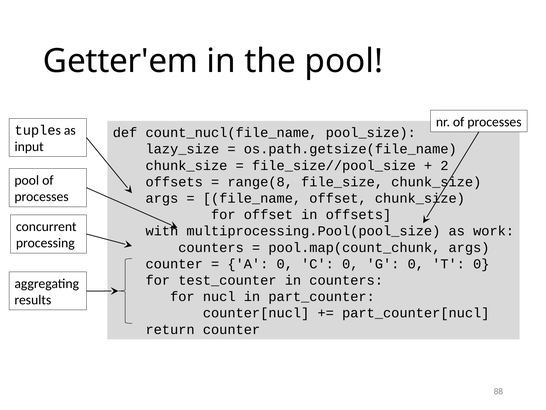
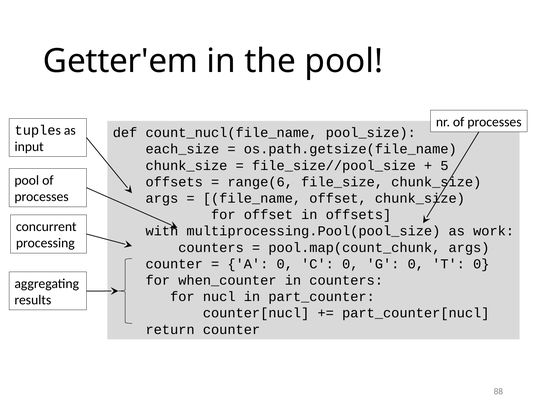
lazy_size: lazy_size -> each_size (182, 149)
2: 2 -> 5 (444, 165)
range(8: range(8 -> range(6 (260, 182)
test_counter: test_counter -> when_counter (227, 280)
